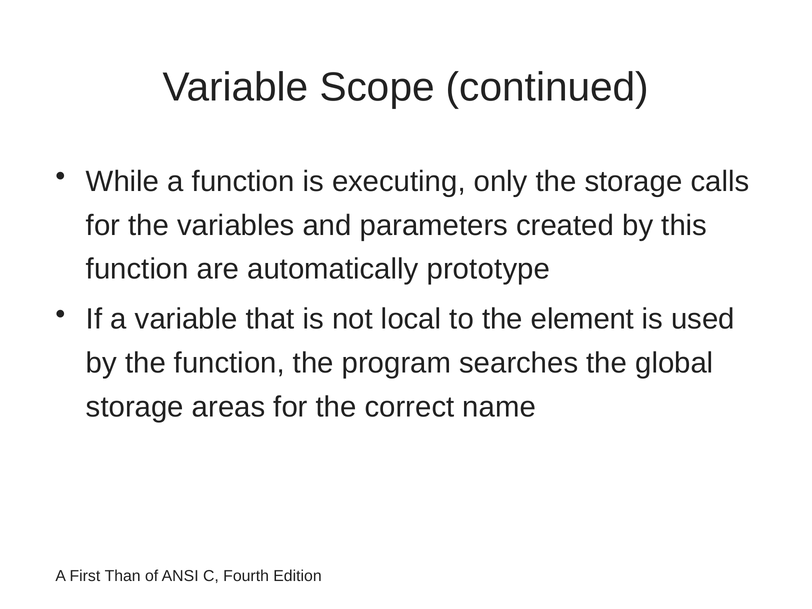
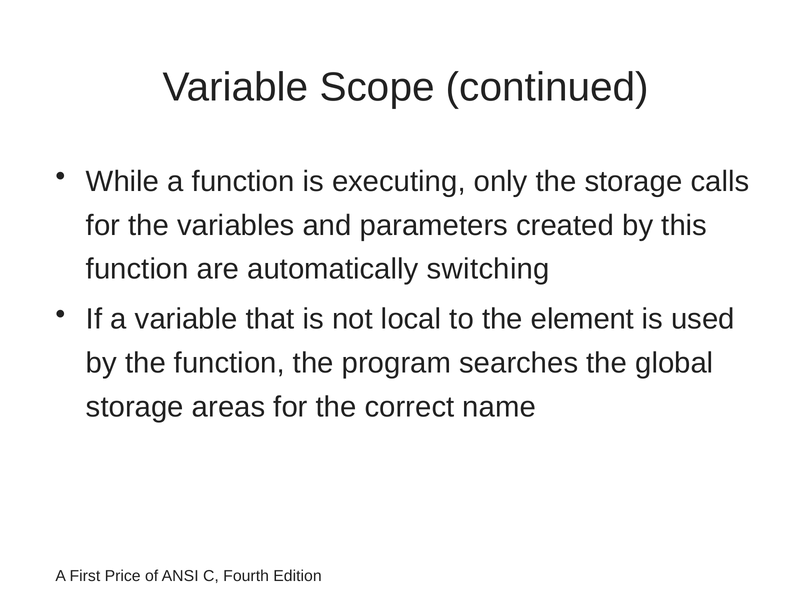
prototype: prototype -> switching (488, 269)
Than: Than -> Price (123, 576)
